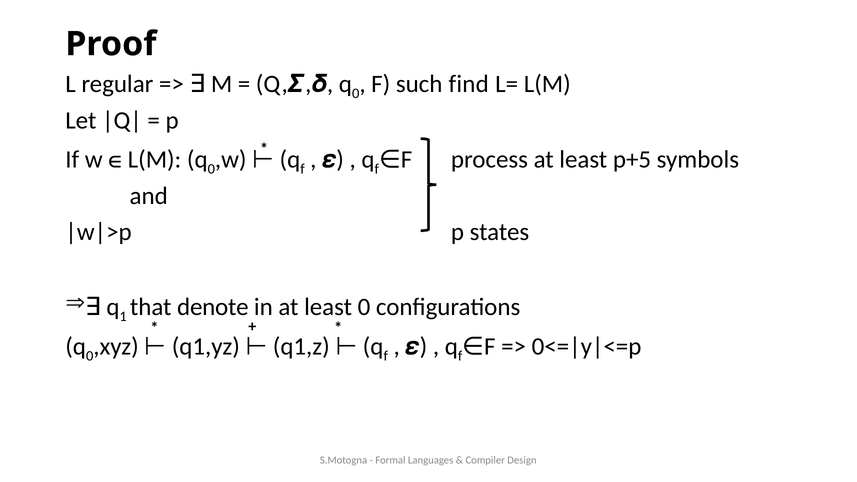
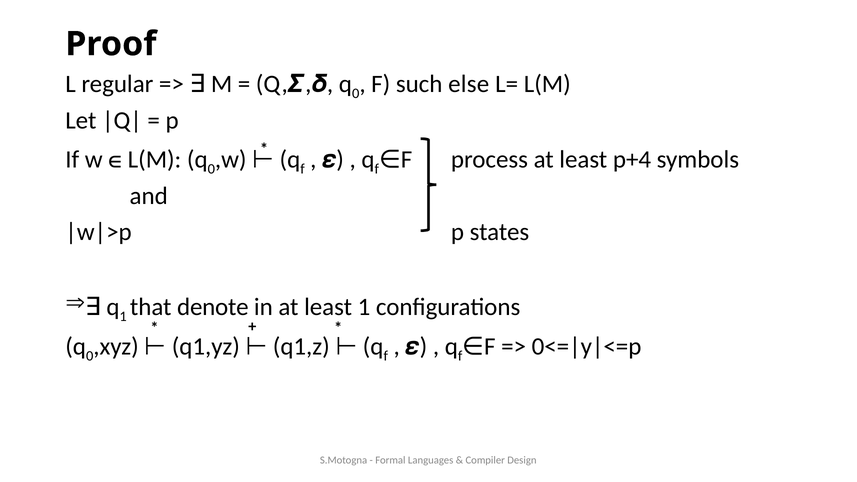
find: find -> else (469, 84)
p+5: p+5 -> p+4 (632, 159)
least 0: 0 -> 1 (364, 307)
